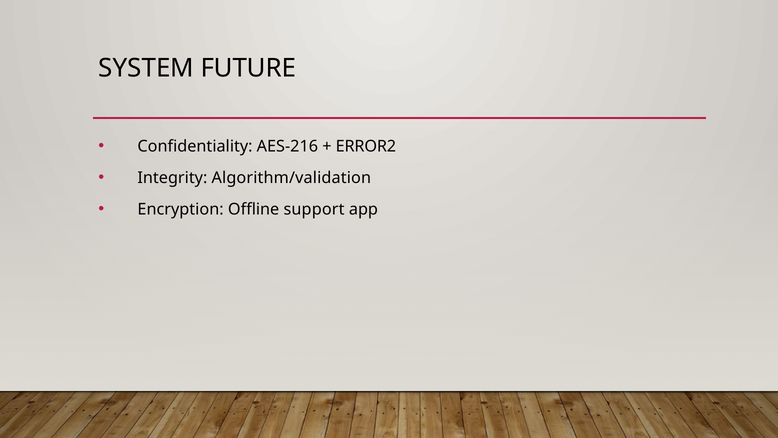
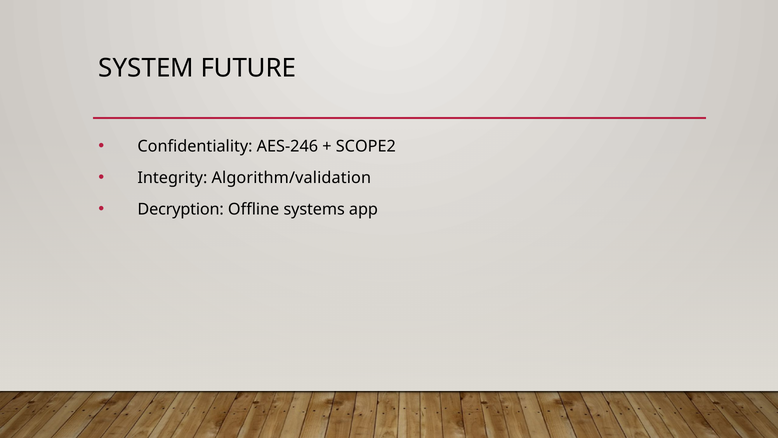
AES-216: AES-216 -> AES-246 (287, 146)
ERROR2: ERROR2 -> SCOPE2 (366, 146)
Encryption: Encryption -> Decryption (181, 209)
support: support -> systems (314, 209)
